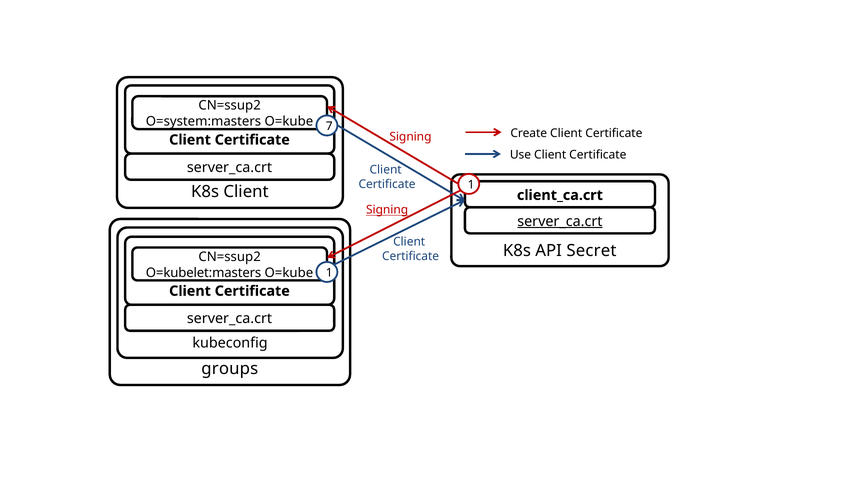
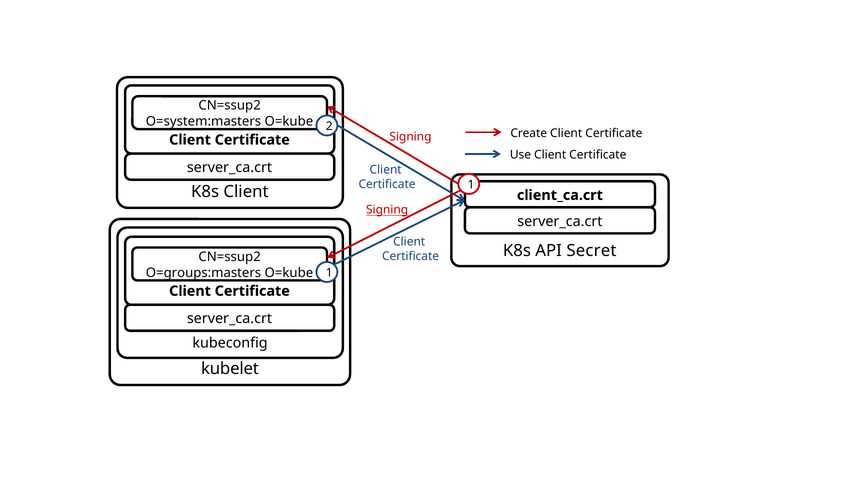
7: 7 -> 2 (329, 126)
server_ca.crt underline: present -> none (560, 221)
O=kubelet:masters: O=kubelet:masters -> O=groups:masters (203, 273)
groups: groups -> kubelet (230, 369)
